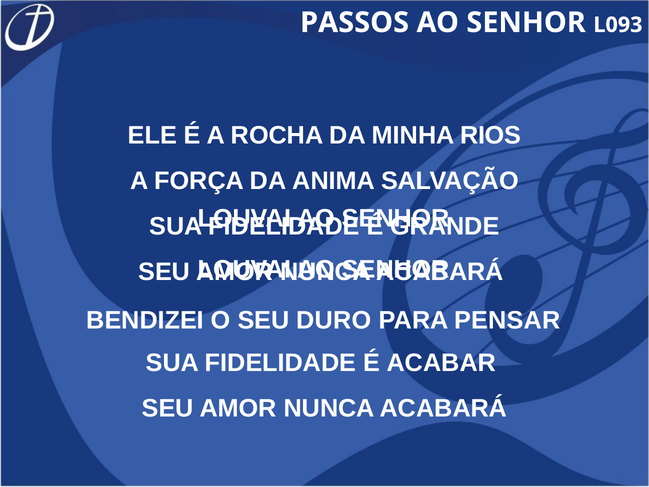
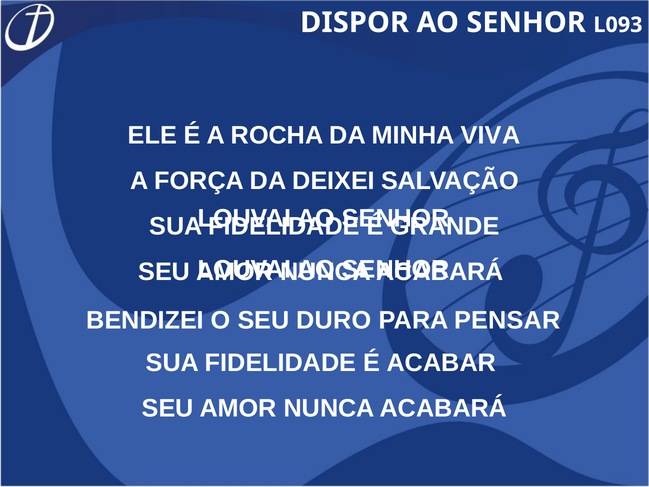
PASSOS: PASSOS -> DISPOR (355, 23)
RIOS: RIOS -> VIVA (490, 136)
ANIMA: ANIMA -> DEIXEI (334, 181)
